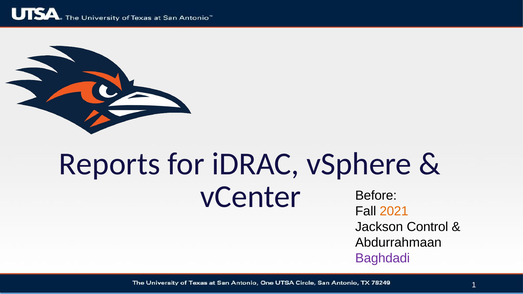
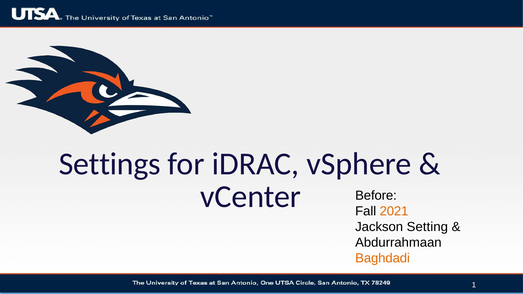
Reports: Reports -> Settings (110, 164)
Control: Control -> Setting (427, 227)
Baghdadi colour: purple -> orange (383, 258)
